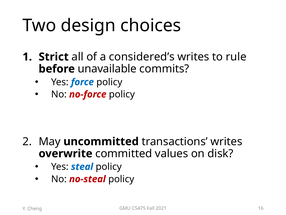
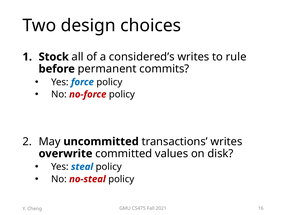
Strict: Strict -> Stock (54, 57)
unavailable: unavailable -> permanent (107, 69)
